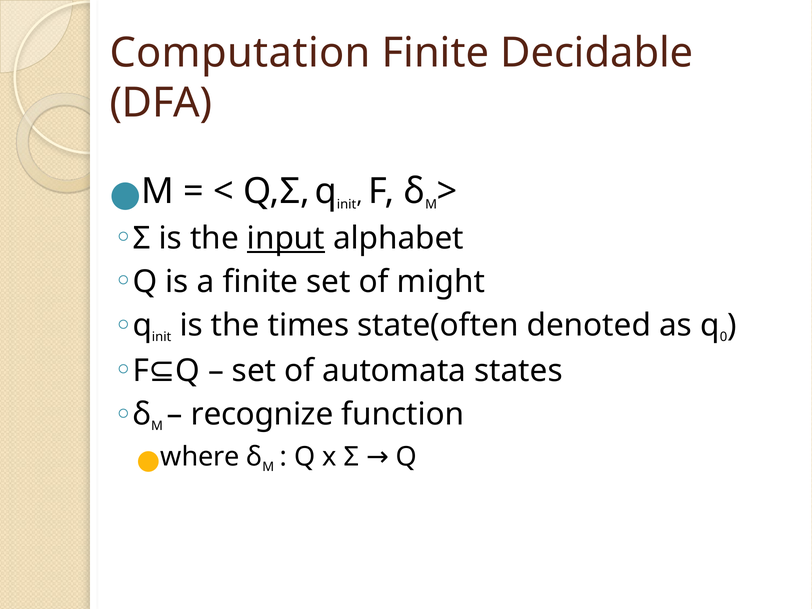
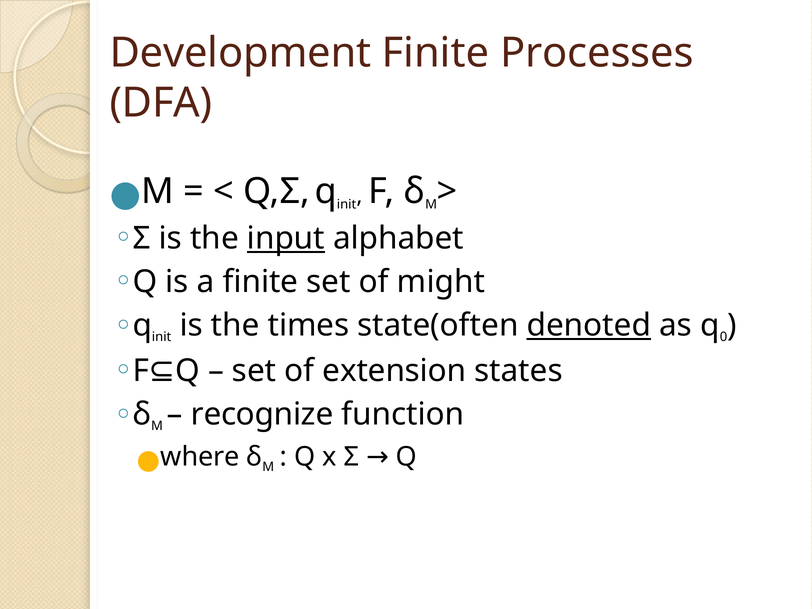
Computation: Computation -> Development (240, 53)
Decidable: Decidable -> Processes (597, 53)
denoted underline: none -> present (589, 325)
automata: automata -> extension (394, 371)
